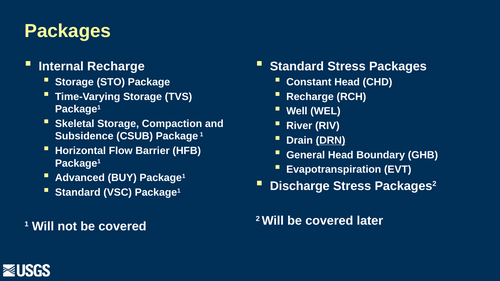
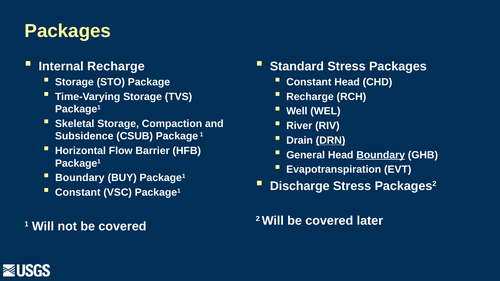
Boundary underline: none -> present (381, 155)
Advanced: Advanced -> Boundary (80, 178)
Standard: Standard -> Constant (78, 193)
